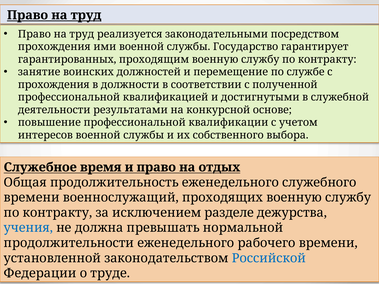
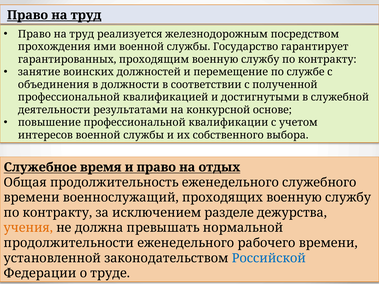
законодательными: законодательными -> железнодорожным (216, 34)
прохождения: прохождения -> объединения (54, 85)
учения colour: blue -> orange (28, 228)
